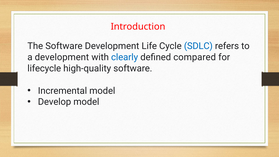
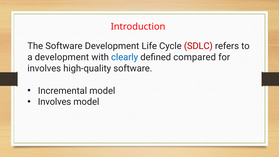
SDLC colour: blue -> red (198, 46)
lifecycle: lifecycle -> involves (44, 68)
Develop: Develop -> Involves (55, 102)
